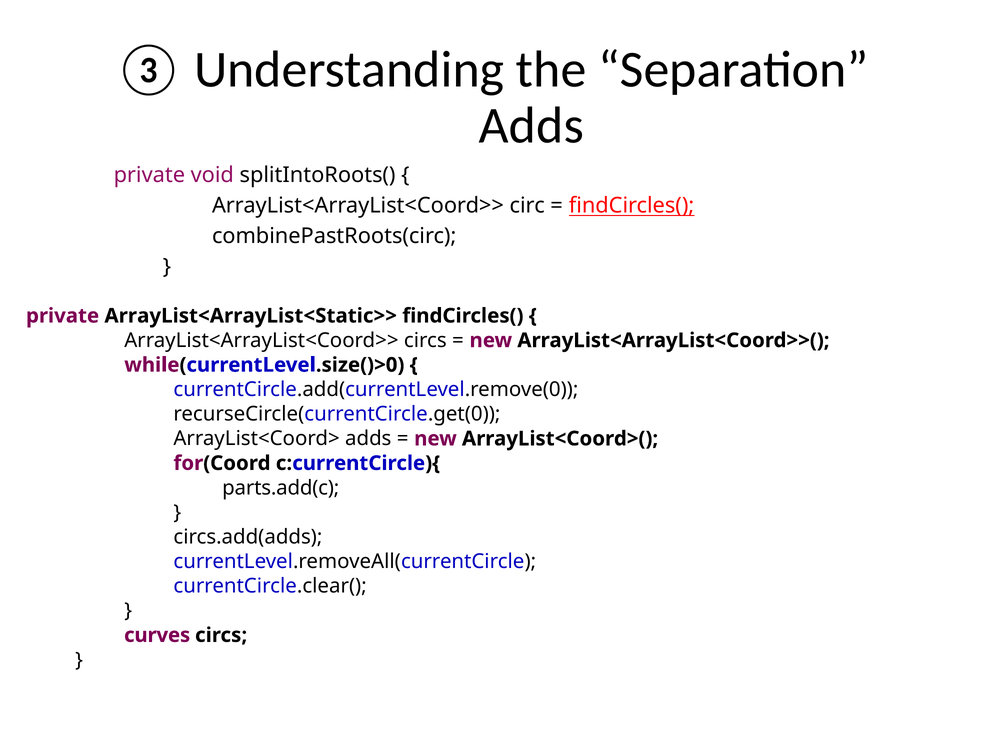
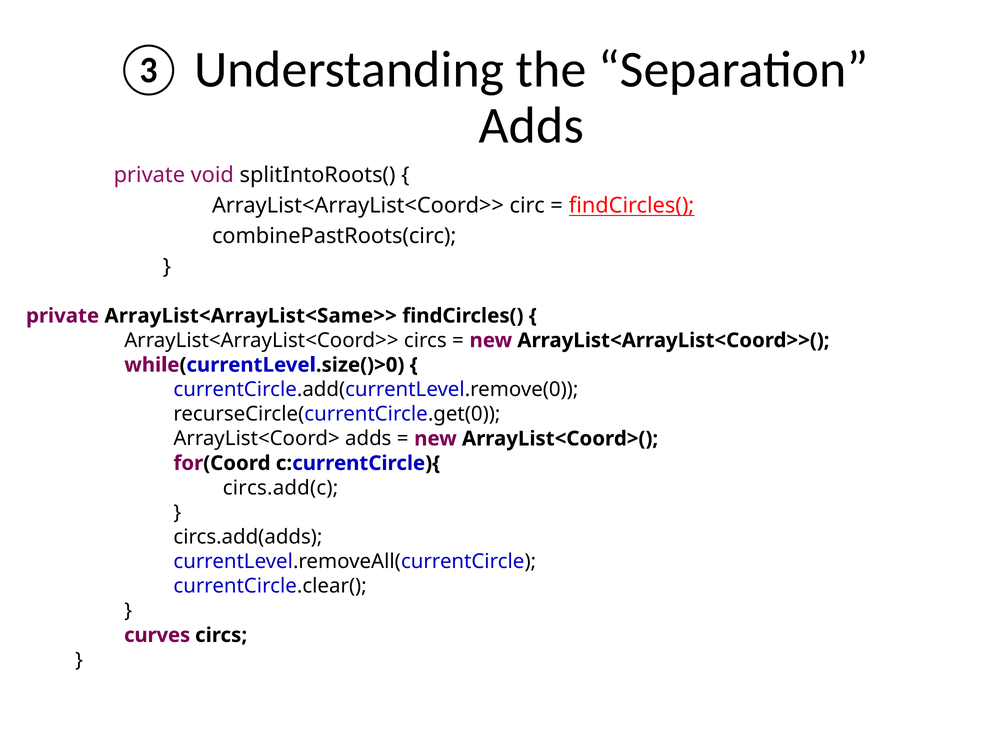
ArrayList<ArrayList<Static>>: ArrayList<ArrayList<Static>> -> ArrayList<ArrayList<Same>> (251, 316)
parts.add(c: parts.add(c -> circs.add(c (281, 488)
